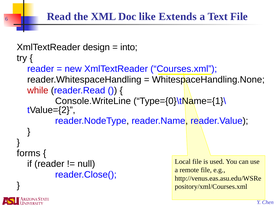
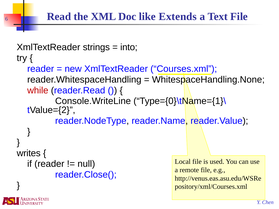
design: design -> strings (96, 47)
forms: forms -> writes (29, 153)
